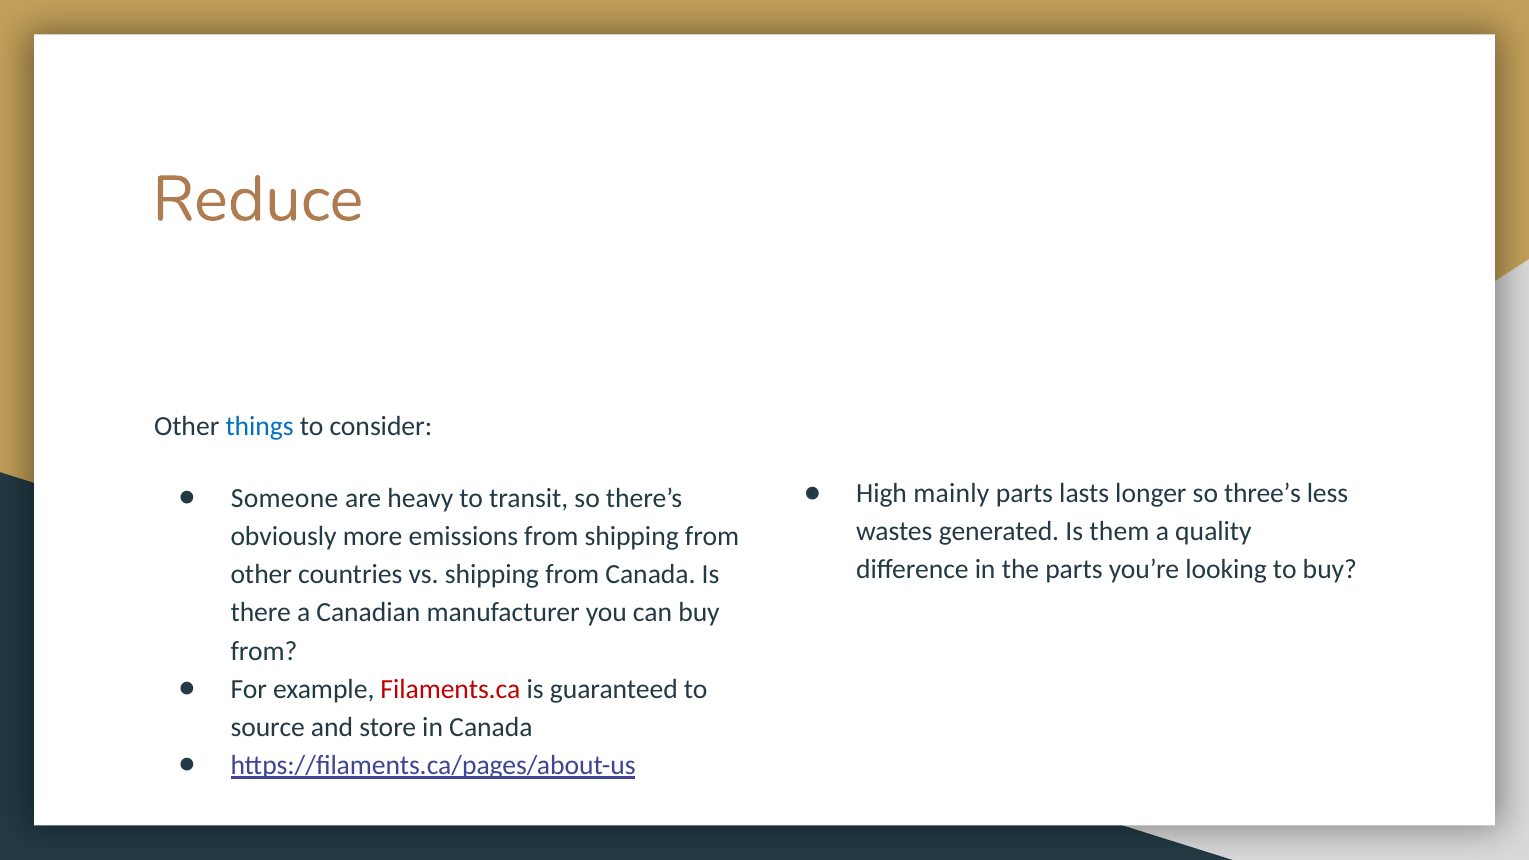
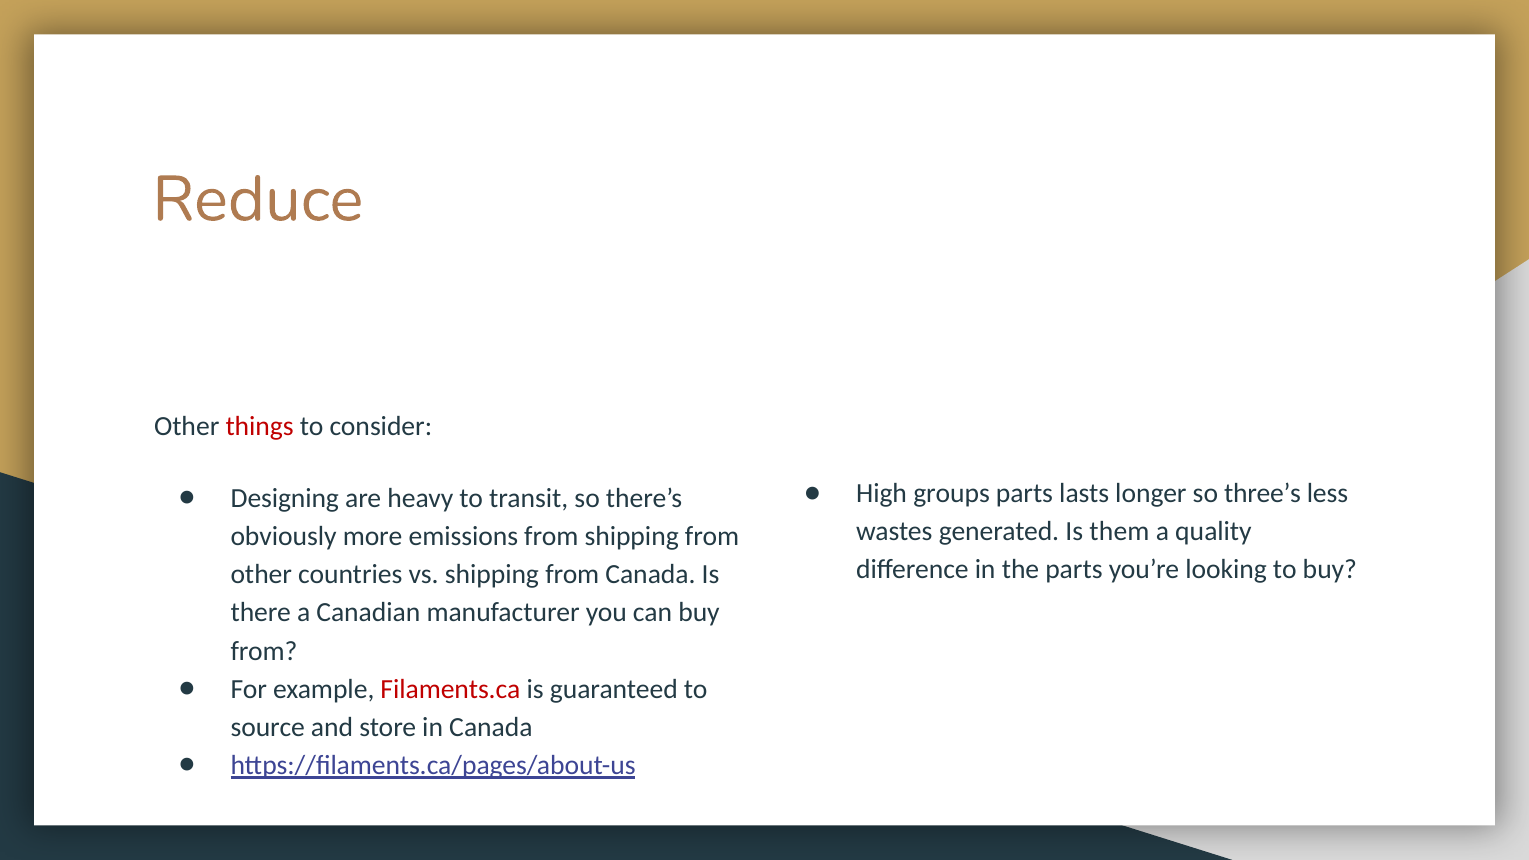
things colour: blue -> red (260, 427)
mainly: mainly -> groups (952, 494)
Someone: Someone -> Designing (285, 499)
